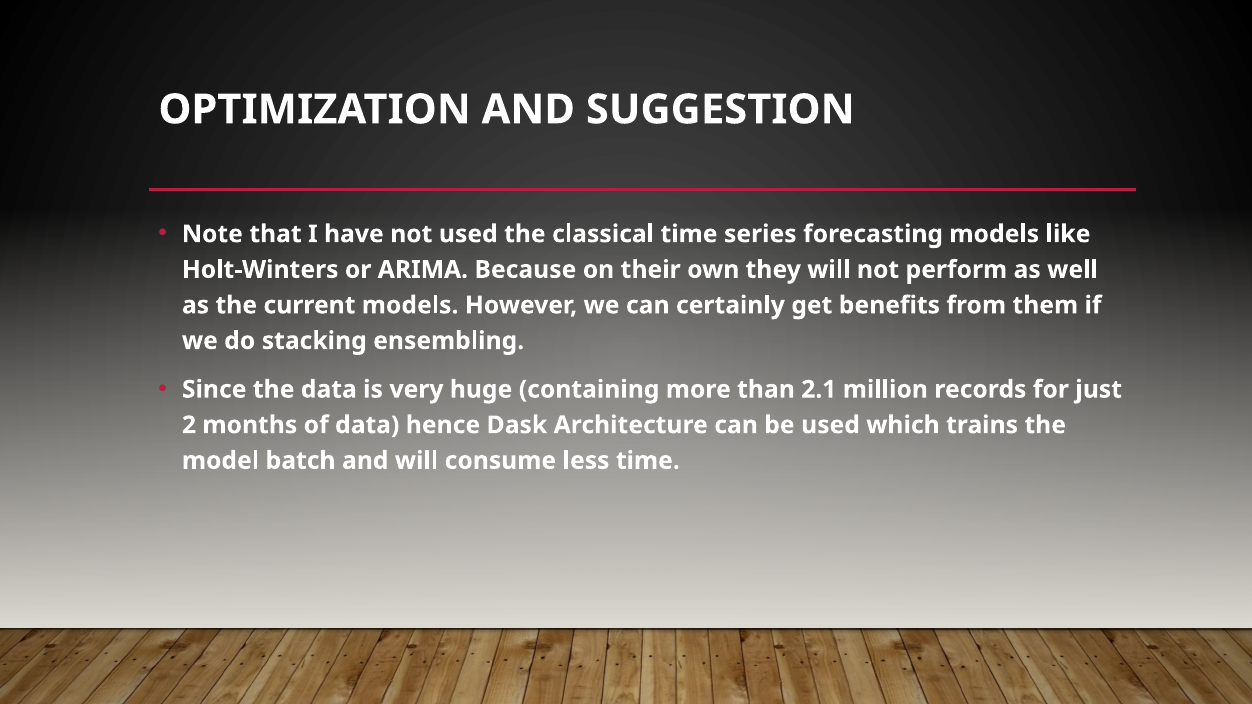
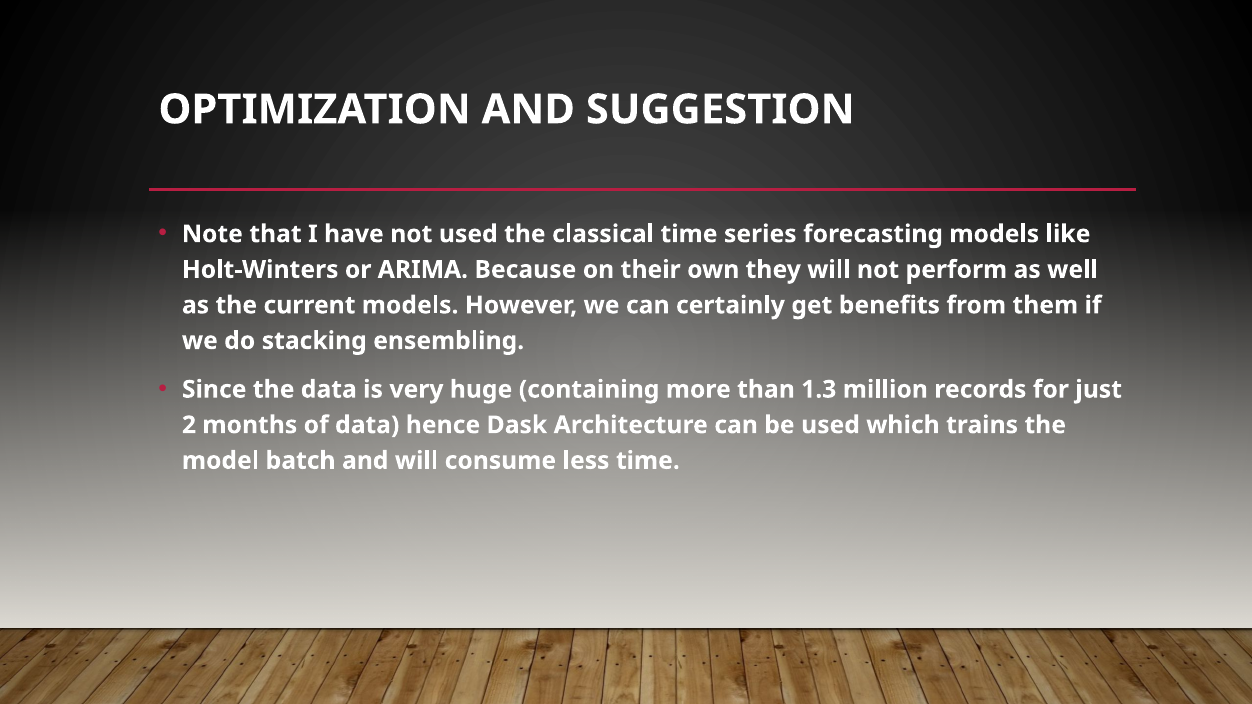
2.1: 2.1 -> 1.3 (819, 390)
